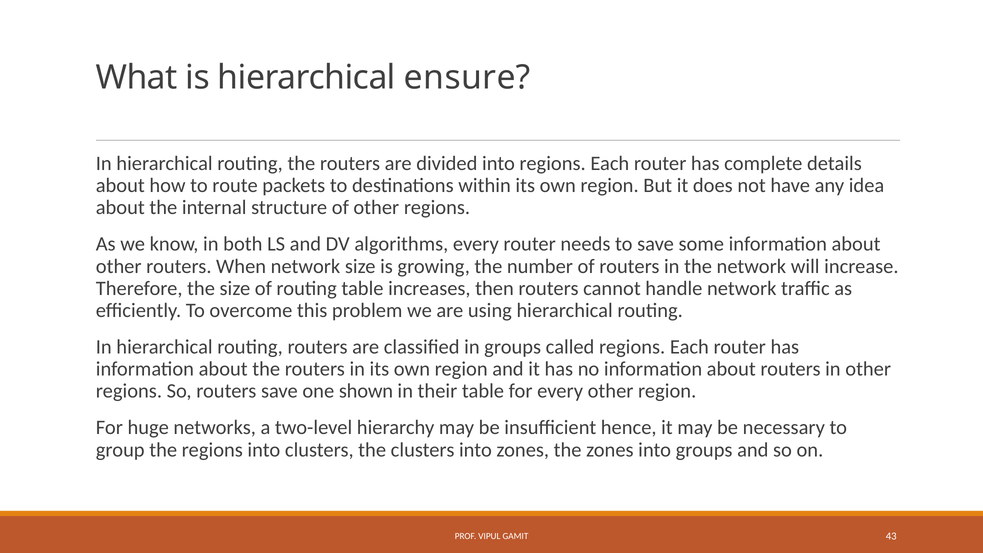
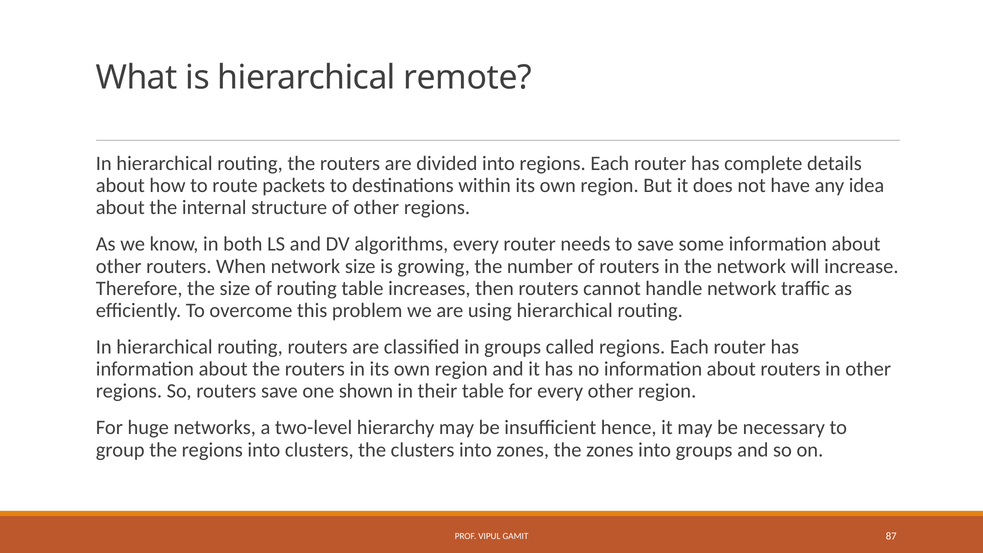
ensure: ensure -> remote (468, 78)
43: 43 -> 87 (891, 536)
